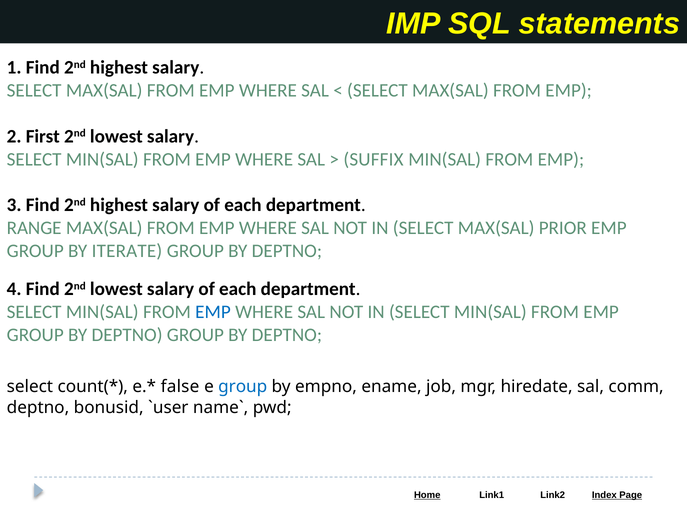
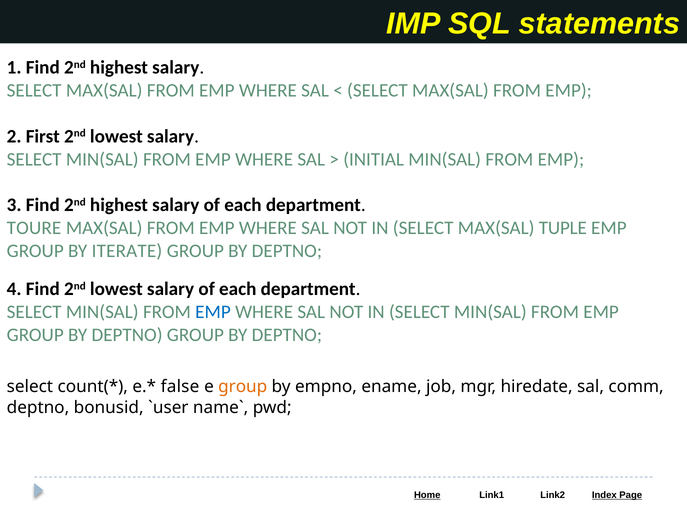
SUFFIX: SUFFIX -> INITIAL (374, 159)
RANGE: RANGE -> TOURE (34, 228)
PRIOR: PRIOR -> TUPLE (563, 228)
group colour: blue -> orange (243, 387)
